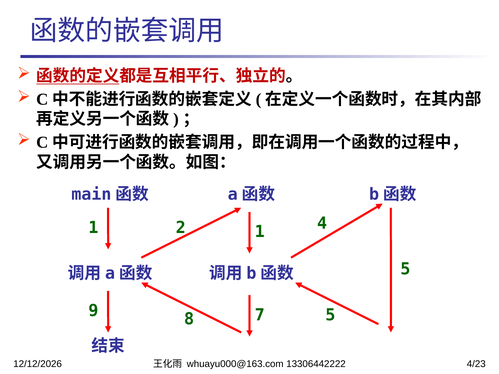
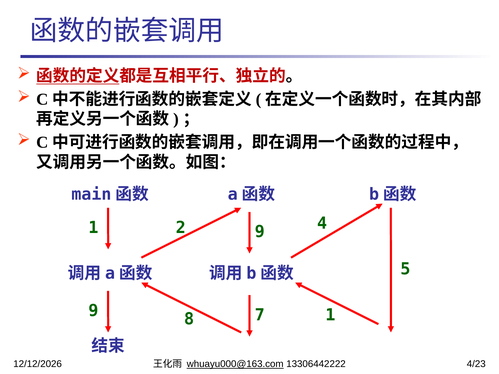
2 1: 1 -> 9 (260, 232)
7 5: 5 -> 1 (331, 315)
whuayu000@163.com underline: none -> present (235, 364)
